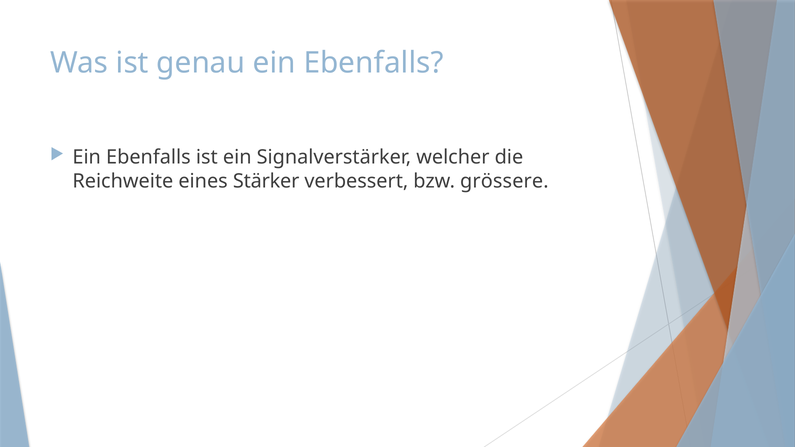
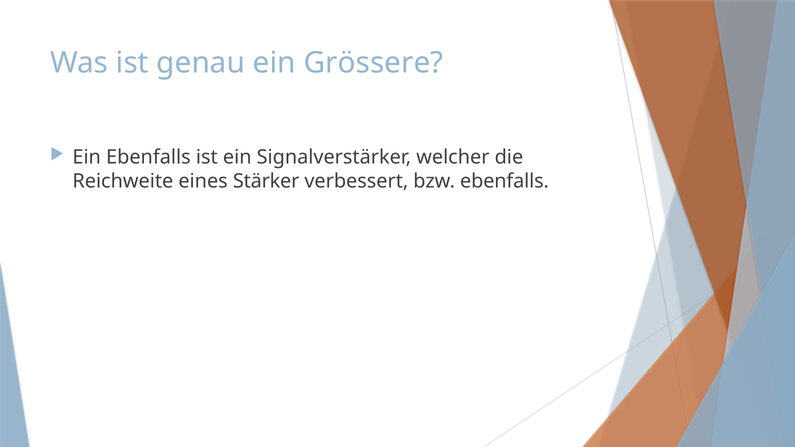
genau ein Ebenfalls: Ebenfalls -> Grössere (373, 63)
bzw grössere: grössere -> ebenfalls (504, 181)
